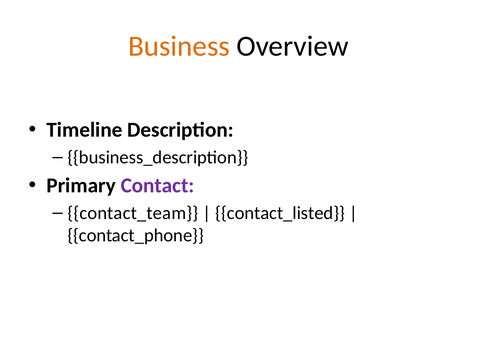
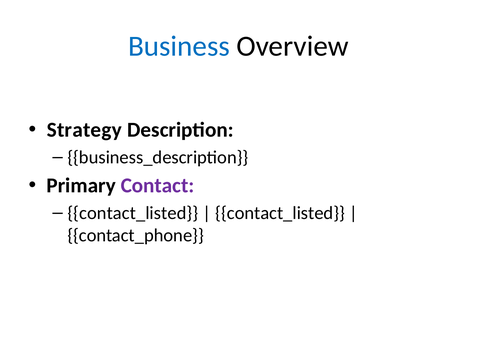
Business colour: orange -> blue (179, 46)
Timeline: Timeline -> Strategy (84, 130)
contact_team: contact_team -> contact_listed (133, 213)
